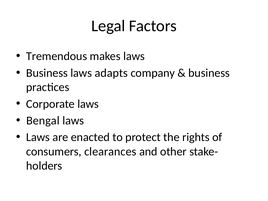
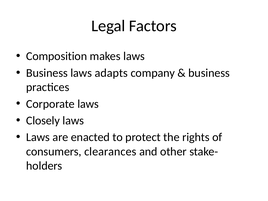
Tremendous: Tremendous -> Composition (57, 56)
Bengal: Bengal -> Closely (43, 121)
